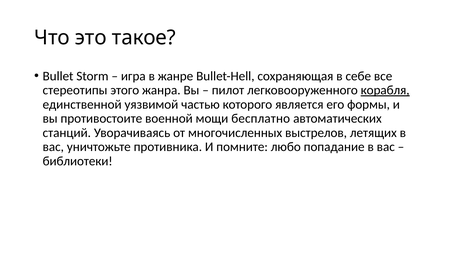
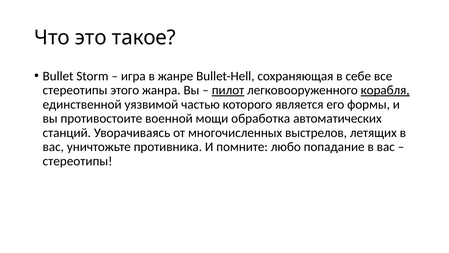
пилот underline: none -> present (228, 90)
бесплатно: бесплатно -> обработка (261, 118)
библиотеки: библиотеки -> стереотипы (78, 161)
